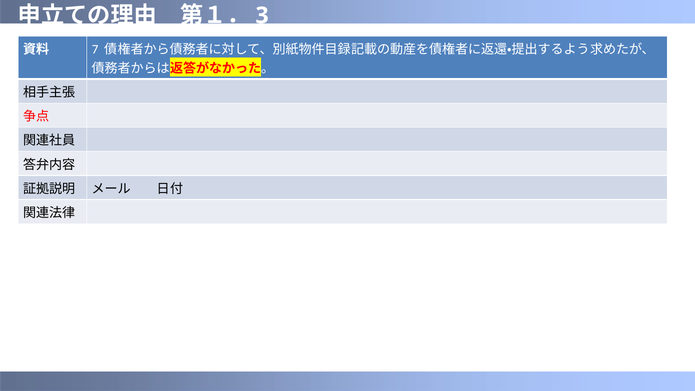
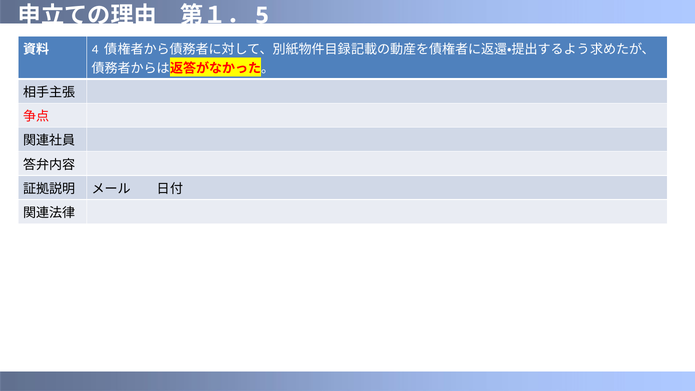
3: 3 -> 5 (262, 16)
7: 7 -> 4 (95, 50)
